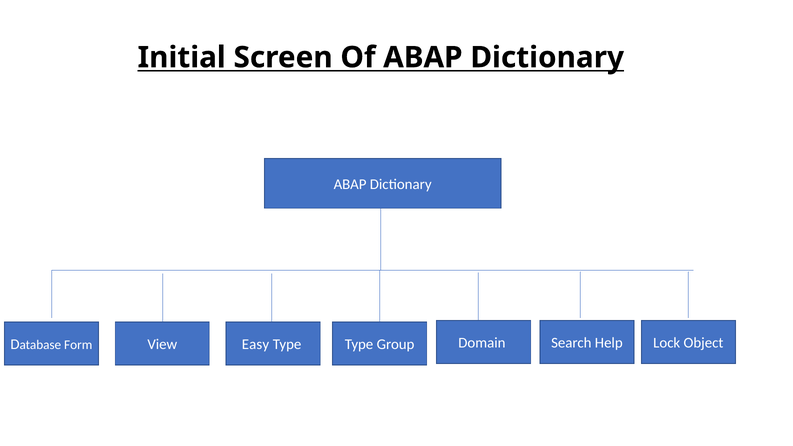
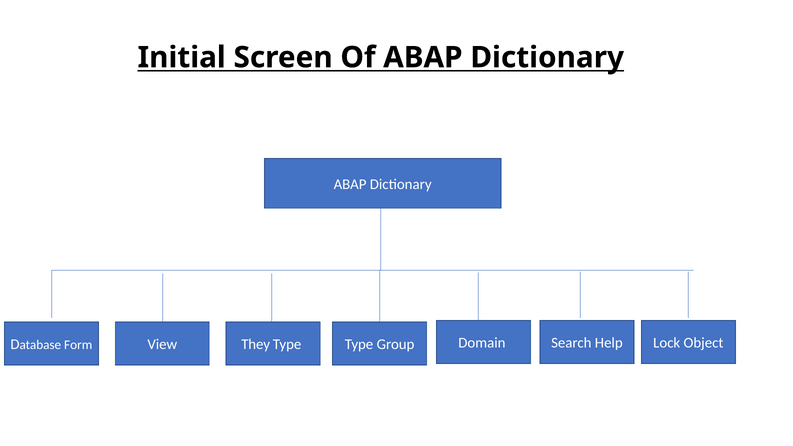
Easy: Easy -> They (256, 344)
